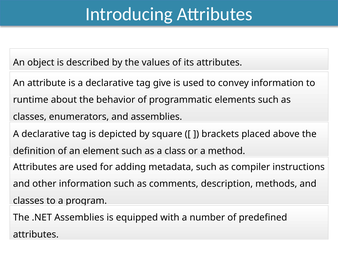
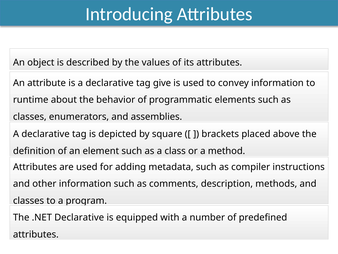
.NET Assemblies: Assemblies -> Declarative (79, 217)
